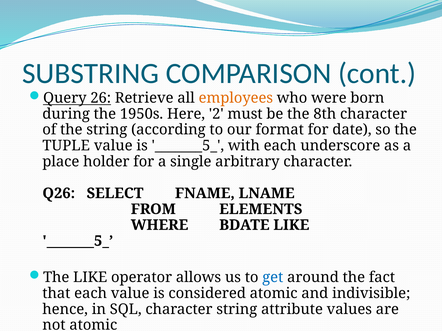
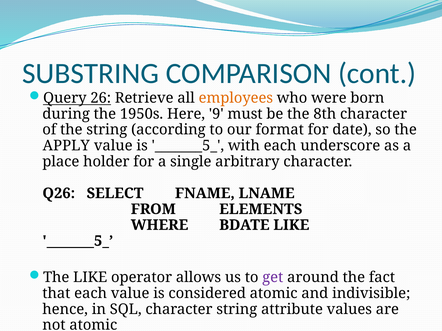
2: 2 -> 9 (216, 114)
TUPLE: TUPLE -> APPLY (66, 146)
get colour: blue -> purple (273, 278)
